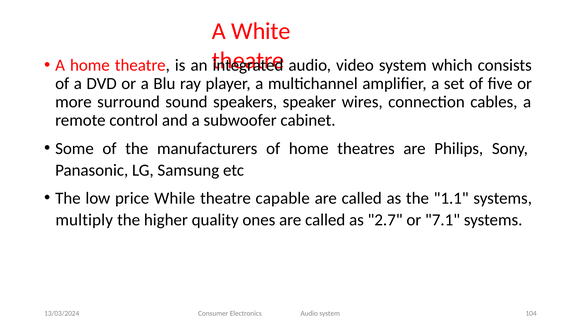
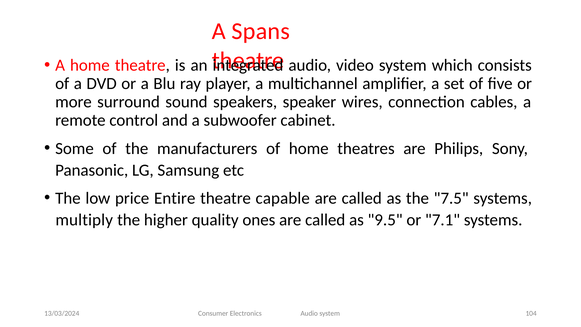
White: White -> Spans (261, 31)
While: While -> Entire (175, 198)
1.1: 1.1 -> 7.5 (451, 198)
2.7: 2.7 -> 9.5 (385, 220)
